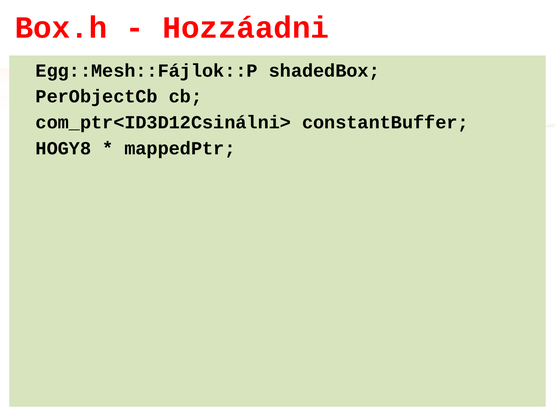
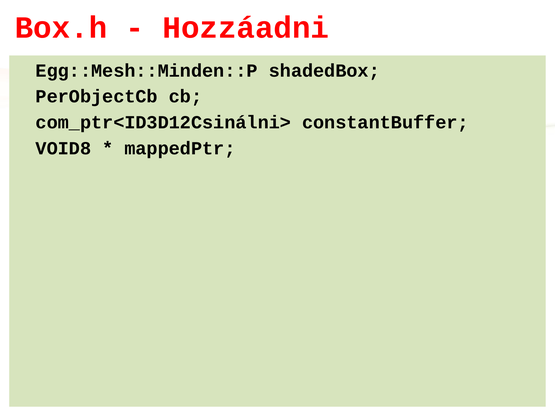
Egg::Mesh::Fájlok::P: Egg::Mesh::Fájlok::P -> Egg::Mesh::Minden::P (147, 71)
HOGY8: HOGY8 -> VOID8 (63, 148)
